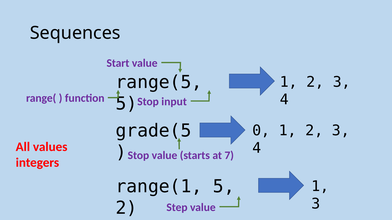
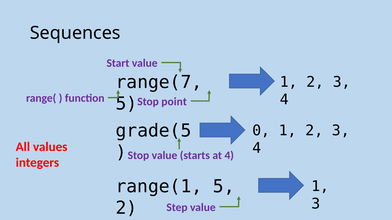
range(5: range(5 -> range(7 (159, 82)
input: input -> point (174, 102)
at 7: 7 -> 4 (229, 156)
